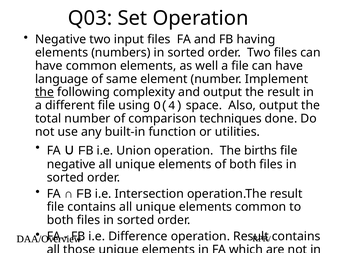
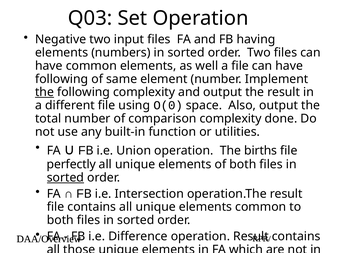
language: language -> following (62, 79)
O(4: O(4 -> O(0 (168, 105)
comparison techniques: techniques -> complexity (231, 118)
negative: negative -> perfectly (71, 164)
sorted underline: none -> present (65, 177)
